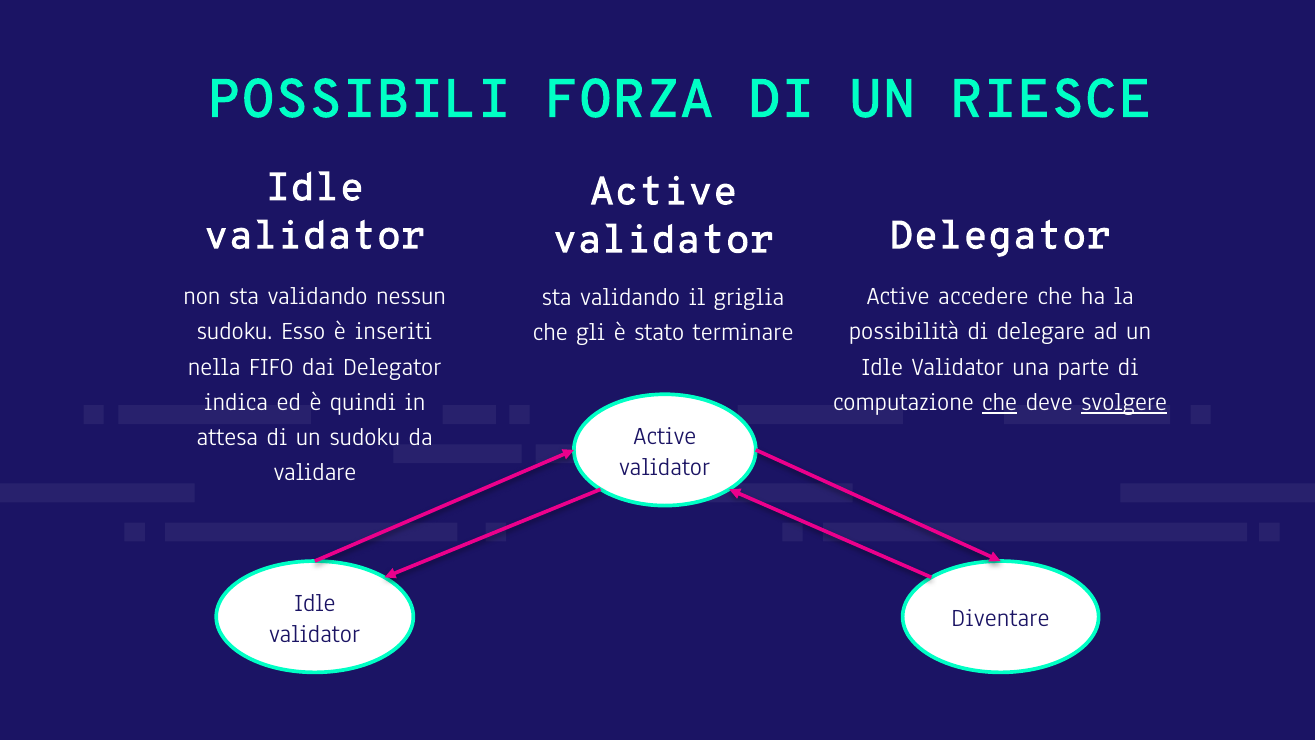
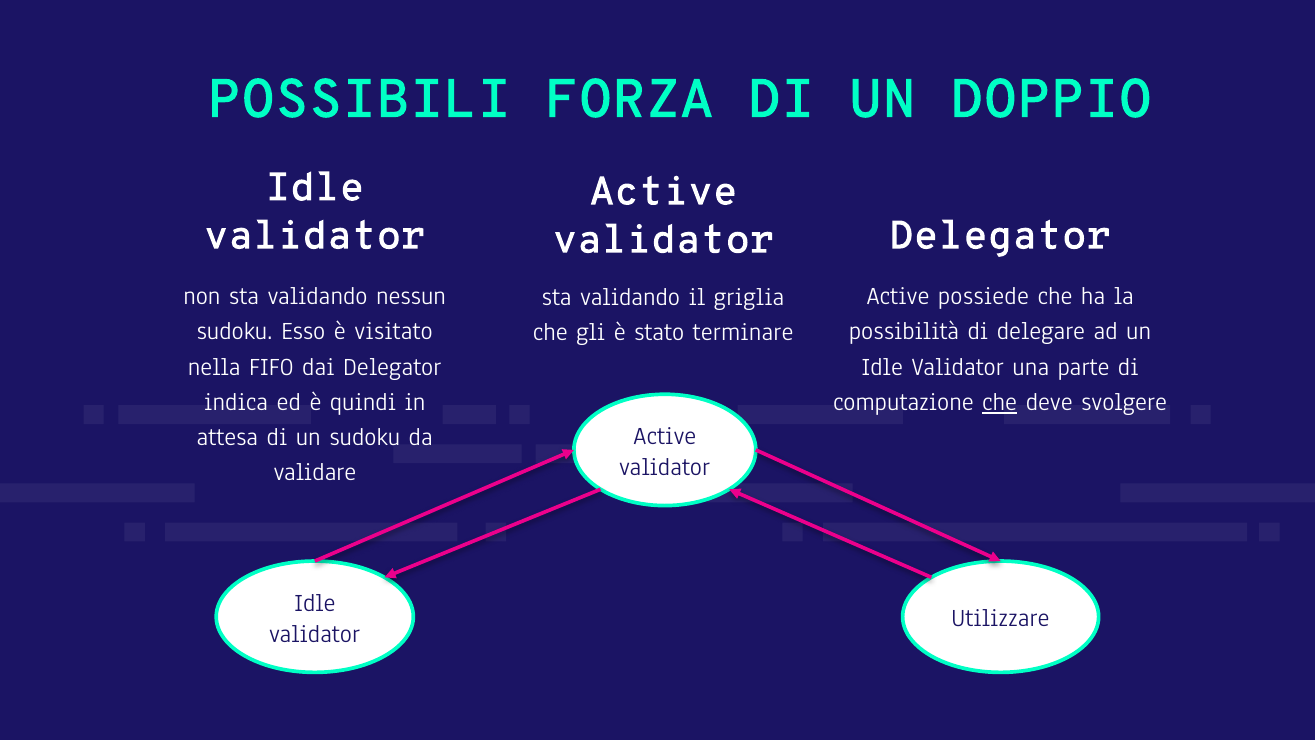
RIESCE: RIESCE -> DOPPIO (1051, 99)
accedere: accedere -> possiede (983, 296)
inseriti: inseriti -> visitato (394, 331)
svolgere underline: present -> none (1124, 402)
Diventare: Diventare -> Utilizzare (1001, 618)
